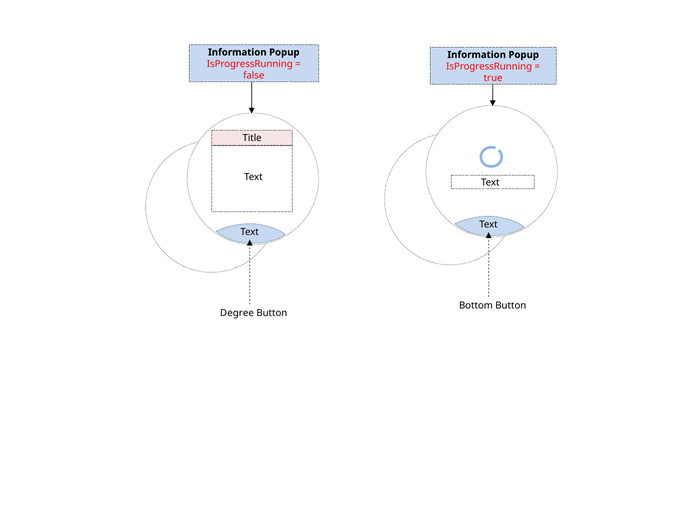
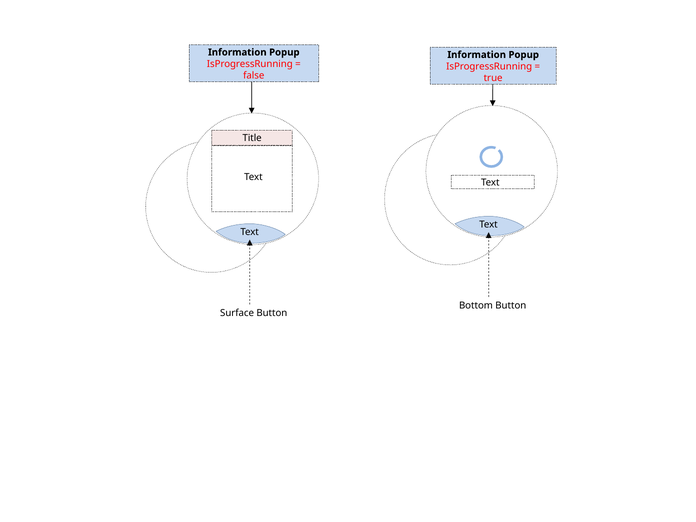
Degree: Degree -> Surface (237, 313)
